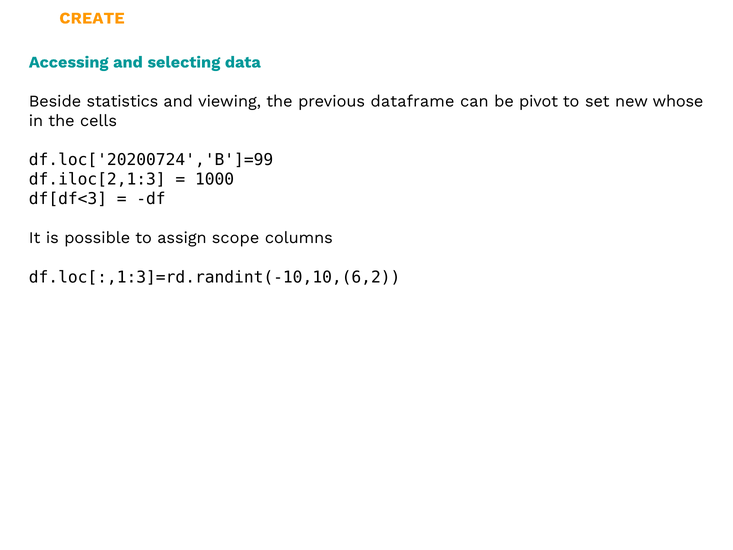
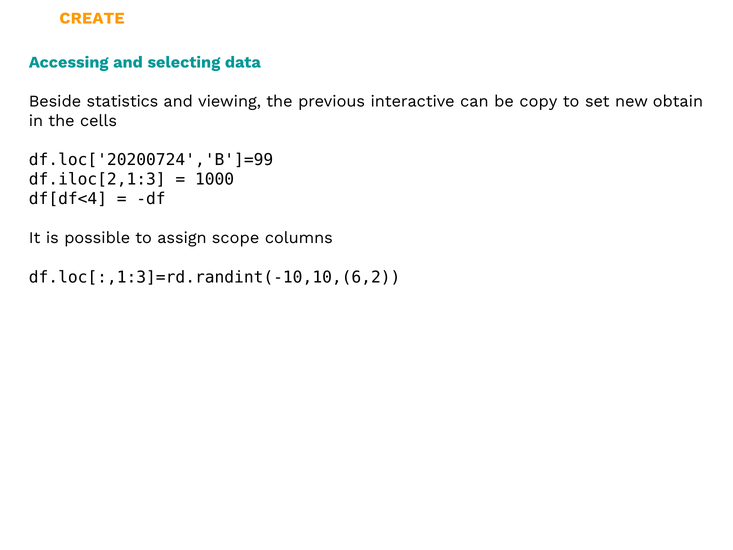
dataframe: dataframe -> interactive (413, 101)
pivot: pivot -> copy (538, 101)
whose: whose -> obtain (678, 101)
df[df<3: df[df<3 -> df[df<4 (68, 199)
